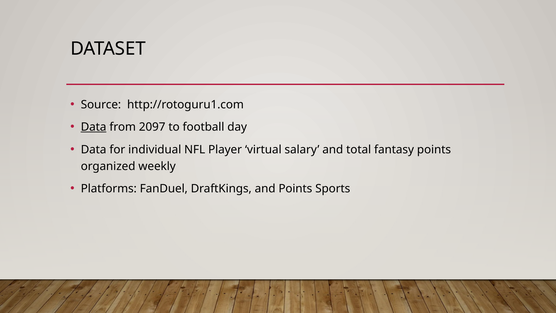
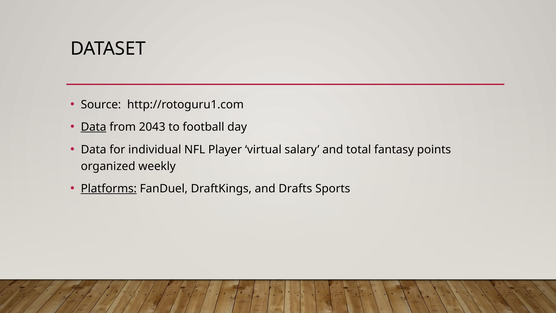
2097: 2097 -> 2043 (152, 127)
Platforms underline: none -> present (109, 189)
and Points: Points -> Drafts (295, 189)
